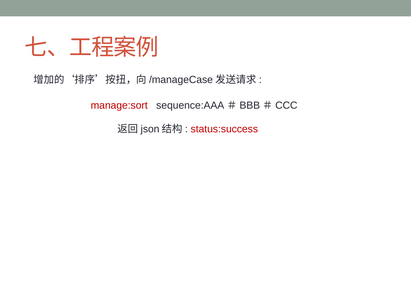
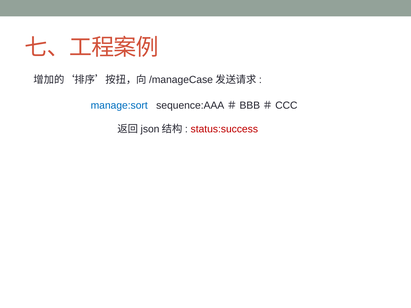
manage:sort colour: red -> blue (119, 106)
